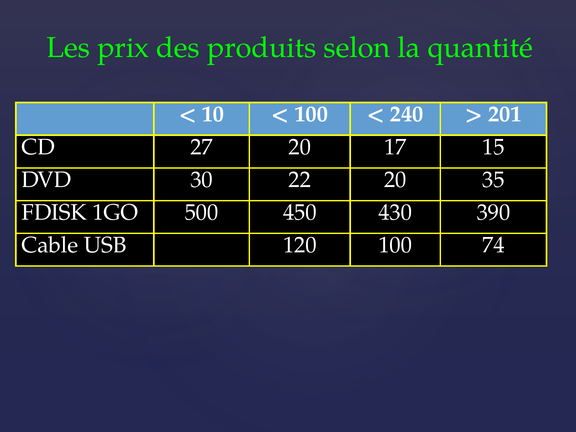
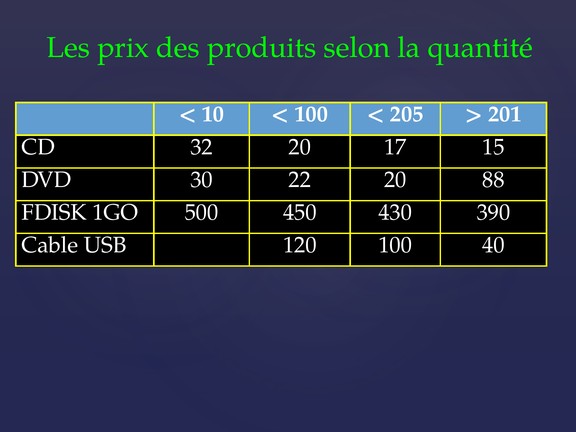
240: 240 -> 205 (407, 114)
27: 27 -> 32 (202, 147)
35: 35 -> 88 (493, 180)
74: 74 -> 40 (493, 245)
